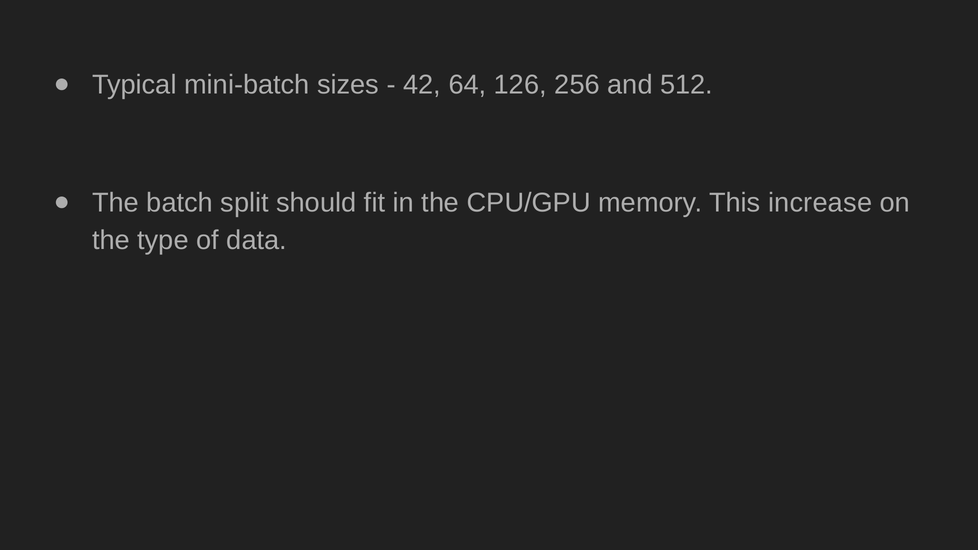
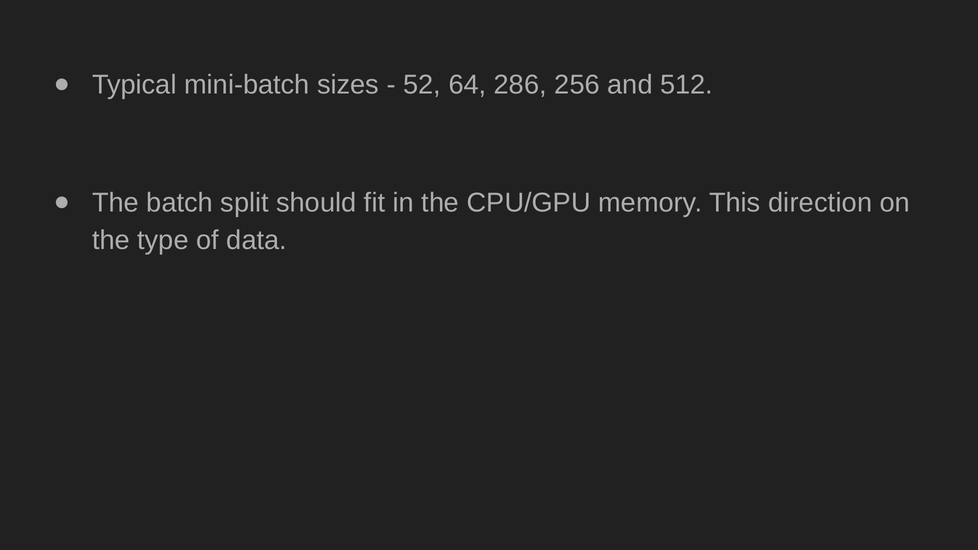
42: 42 -> 52 (422, 85)
126: 126 -> 286 (520, 85)
increase: increase -> direction (820, 203)
